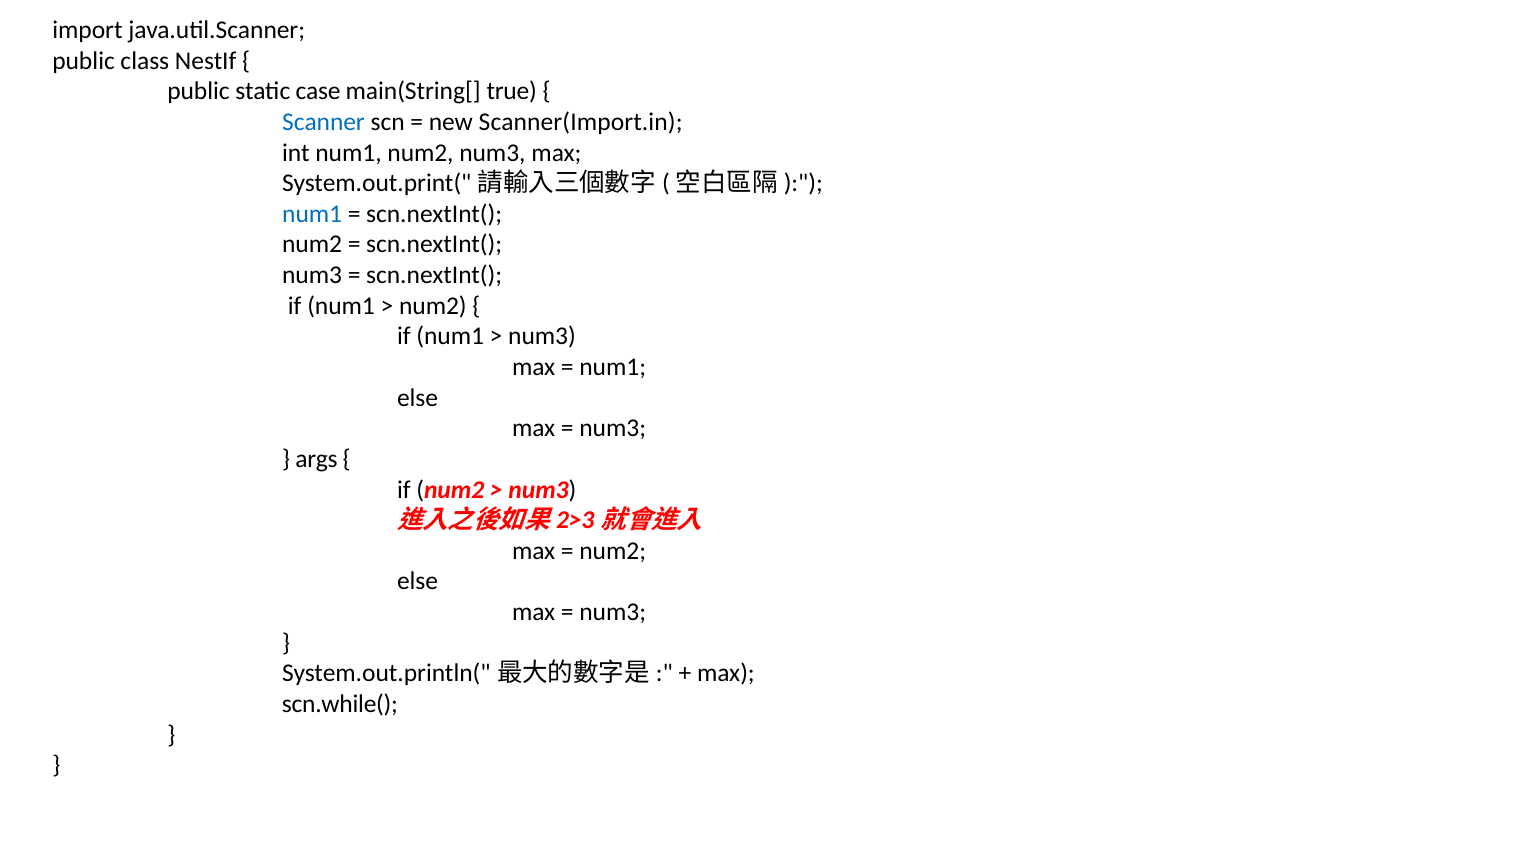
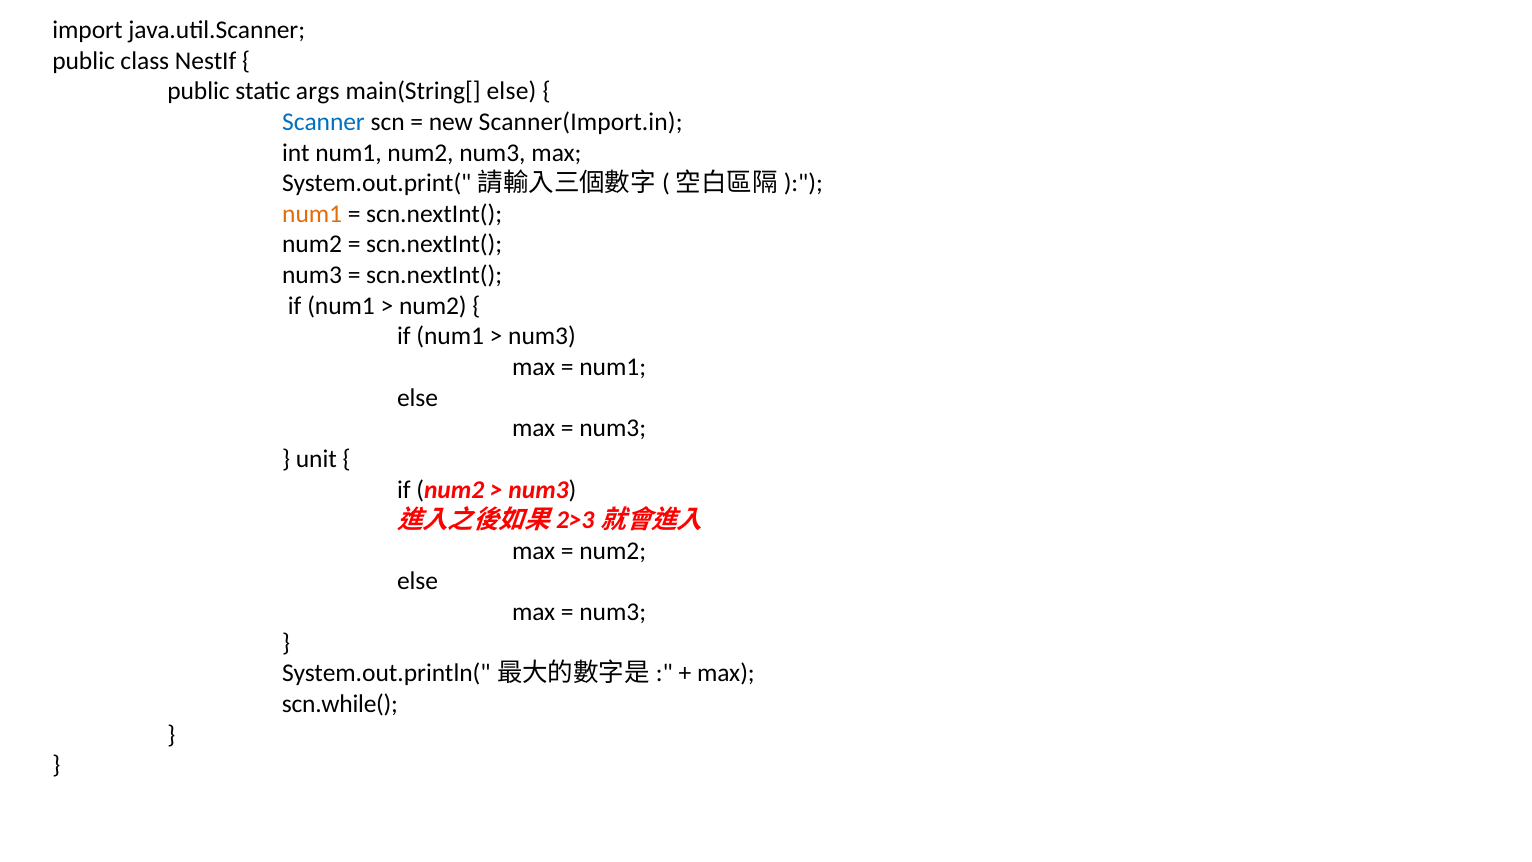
case: case -> args (318, 91)
main(String[ true: true -> else (511, 91)
num1 colour: blue -> orange (312, 214)
args: args -> unit (316, 459)
